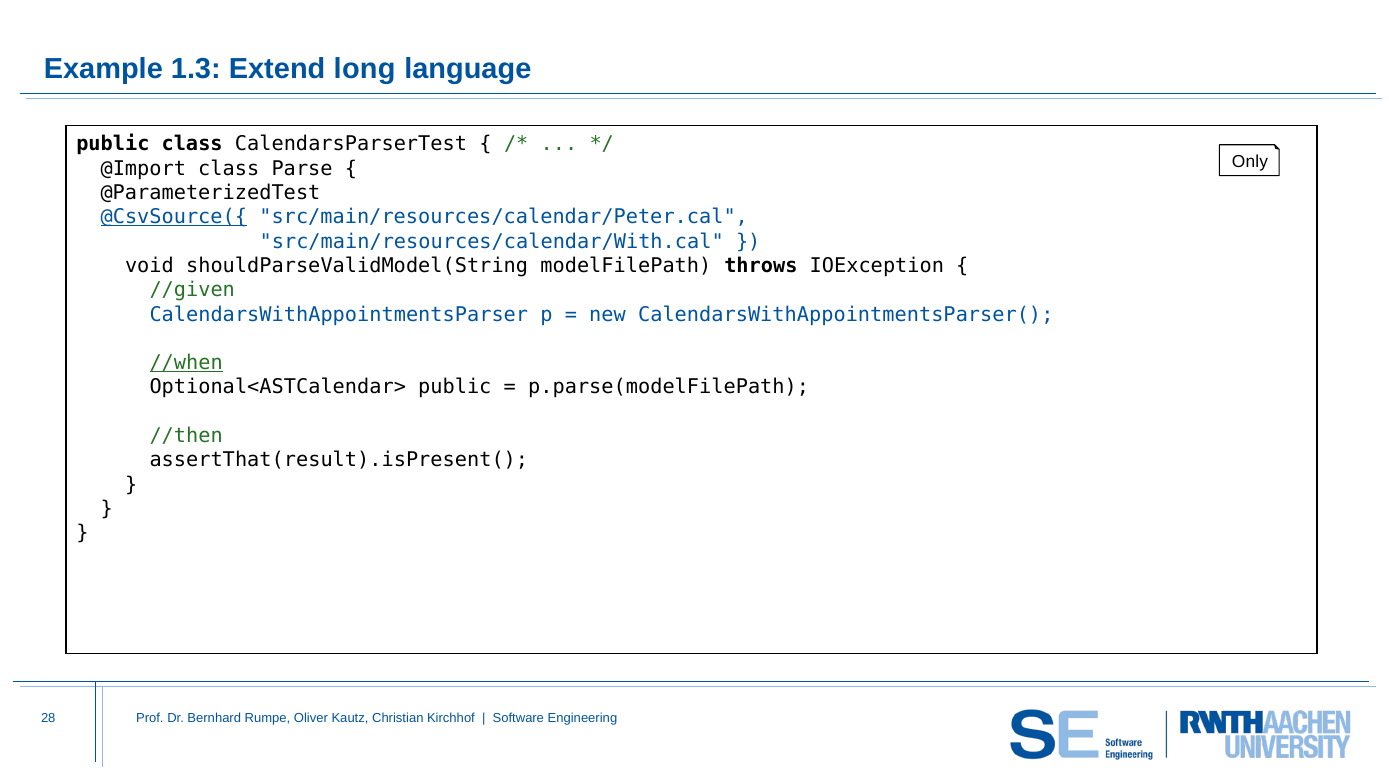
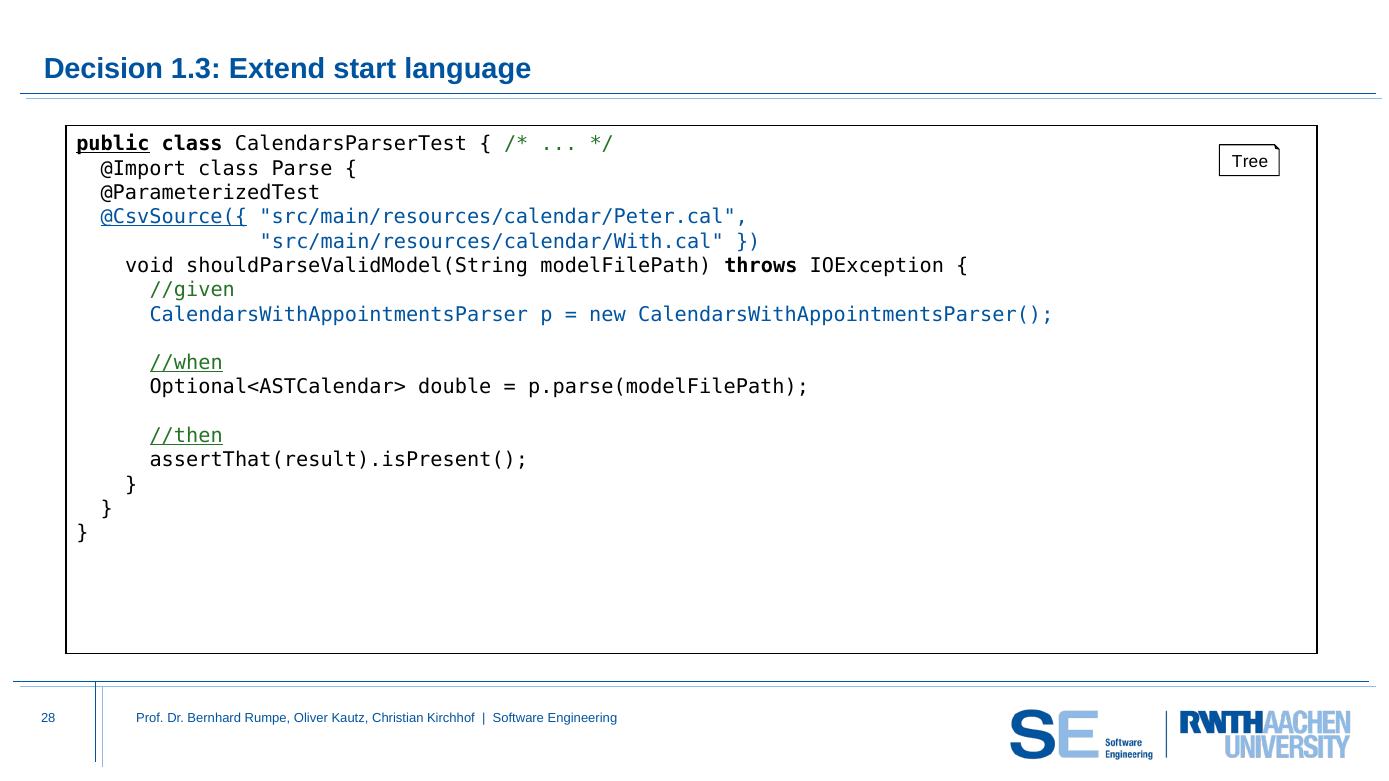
Example: Example -> Decision (103, 69)
long: long -> start (365, 69)
public underline: none -> present (113, 144)
Only: Only -> Tree (1250, 161)
Optional<ASTCalendar> public: public -> double (455, 387)
//then underline: none -> present (186, 436)
